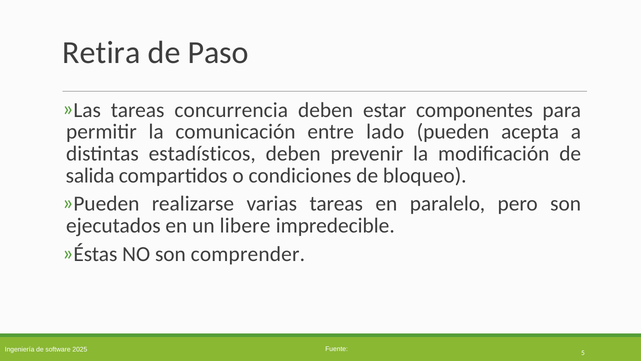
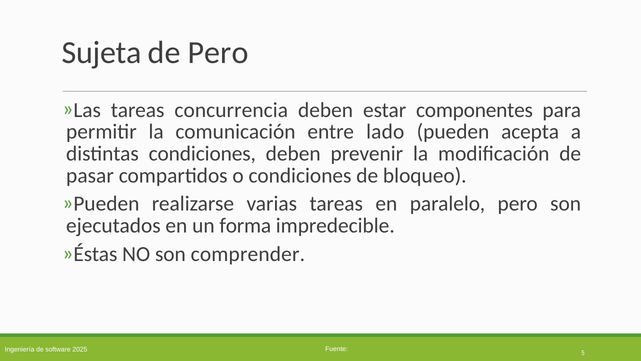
Retira: Retira -> Sujeta (102, 52)
de Paso: Paso -> Pero (218, 52)
distintas estadísticos: estadísticos -> condiciones (202, 153)
salida: salida -> pasar (90, 175)
libere: libere -> forma (245, 225)
